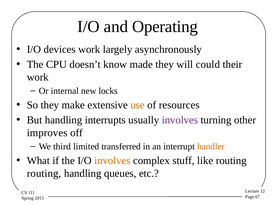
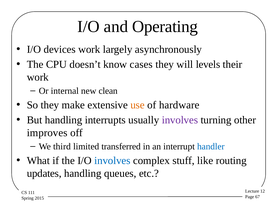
made: made -> cases (141, 64)
could: could -> levels (208, 64)
locks: locks -> clean (108, 91)
resources: resources -> hardware (179, 105)
handler colour: orange -> blue (211, 147)
involves colour: orange -> blue (112, 161)
routing: routing -> updates (44, 174)
